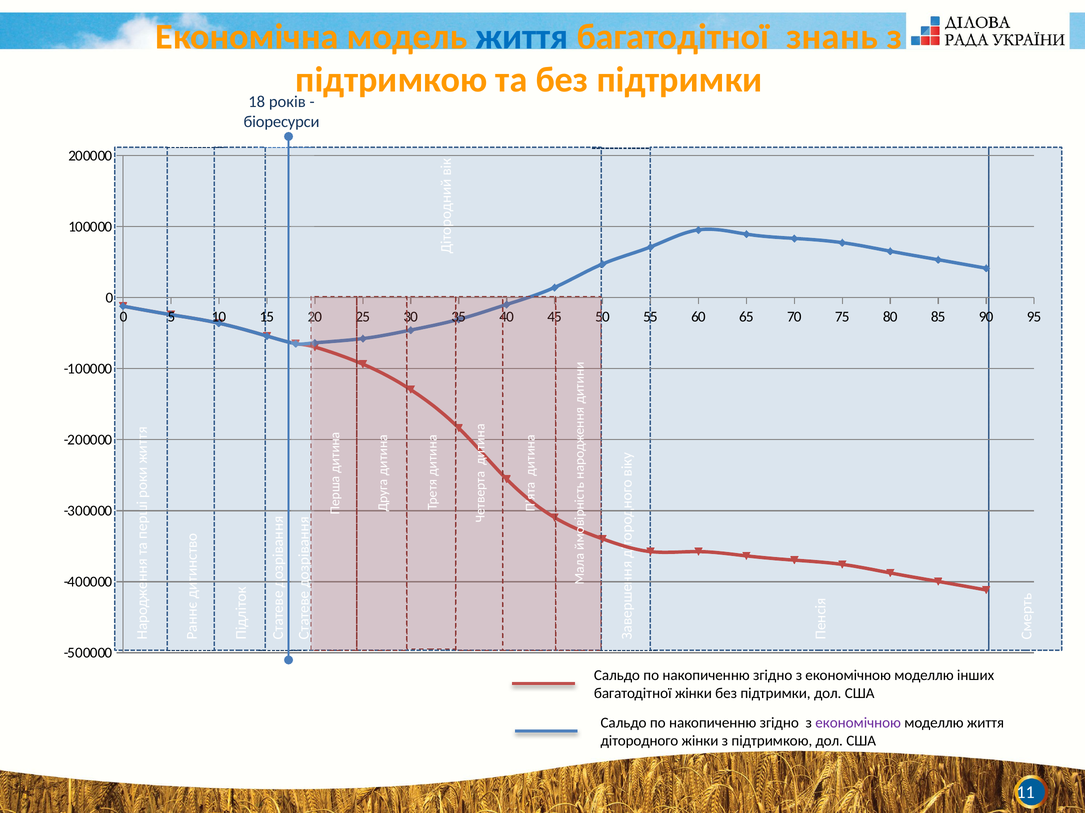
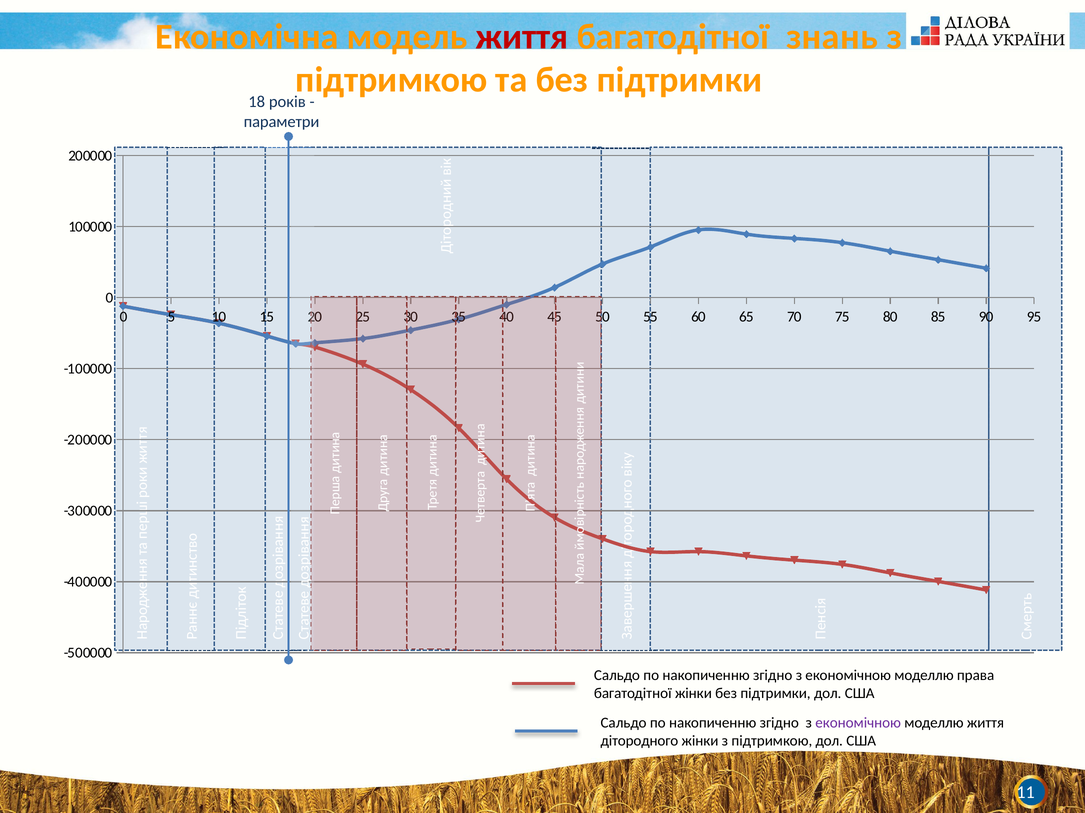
життя colour: blue -> red (522, 37)
біоресурси: біоресурси -> параметри (282, 122)
інших: інших -> права (976, 676)
